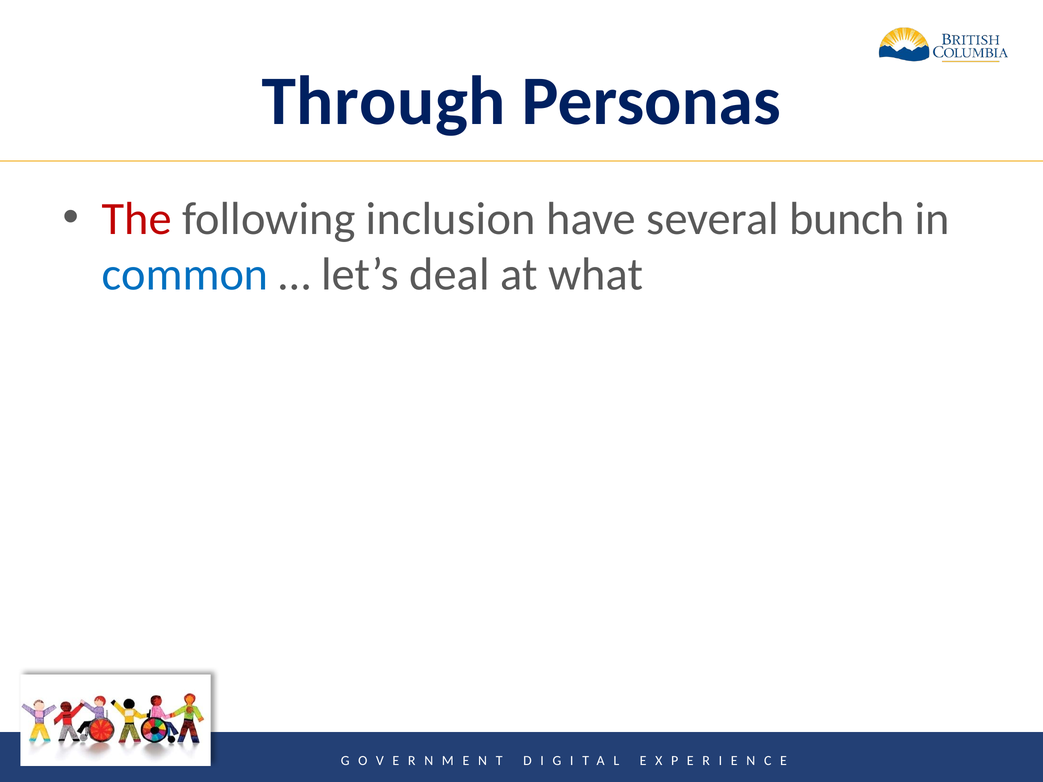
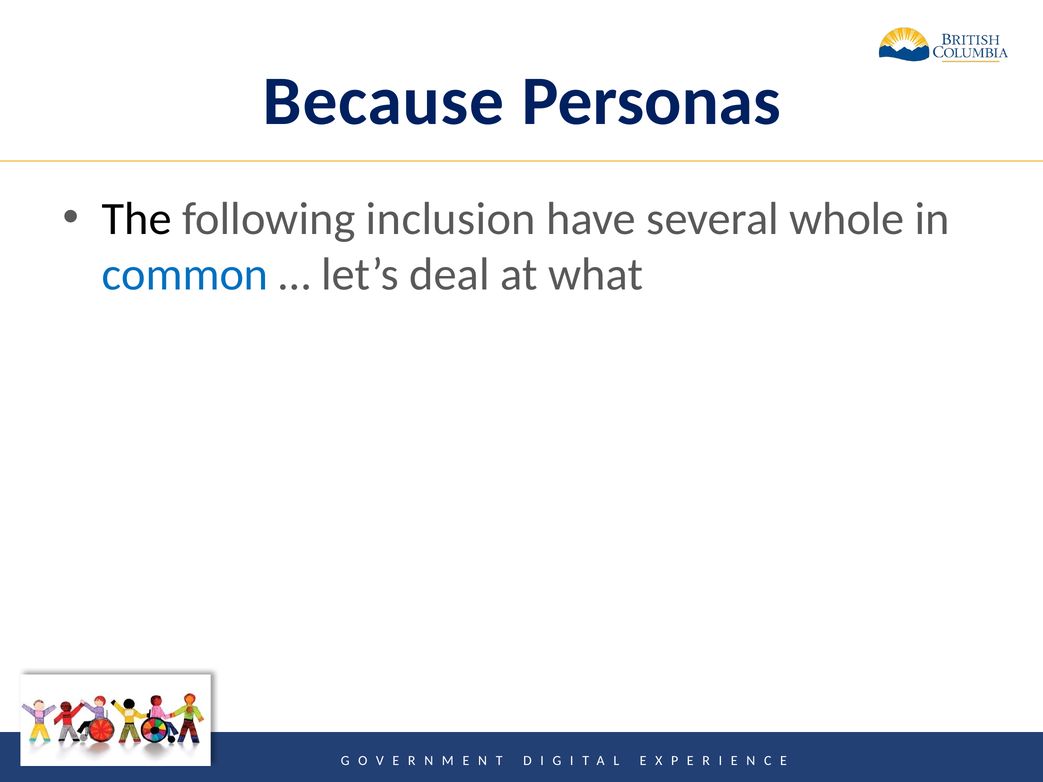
Through: Through -> Because (384, 101)
The colour: red -> black (137, 219)
bunch: bunch -> whole (847, 219)
